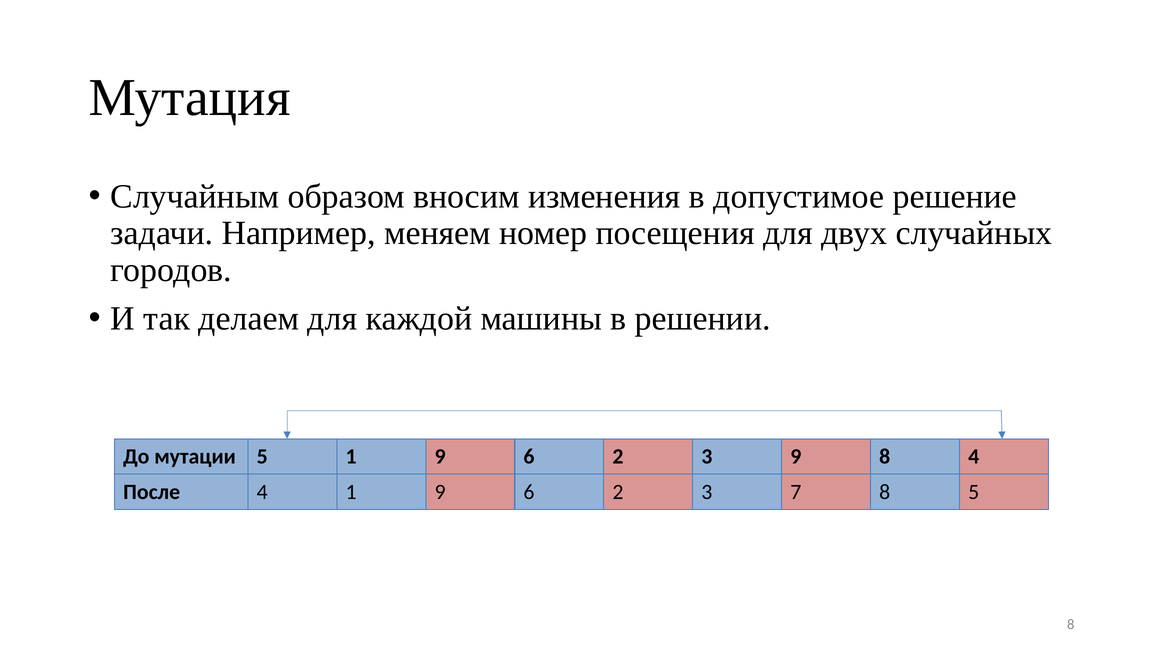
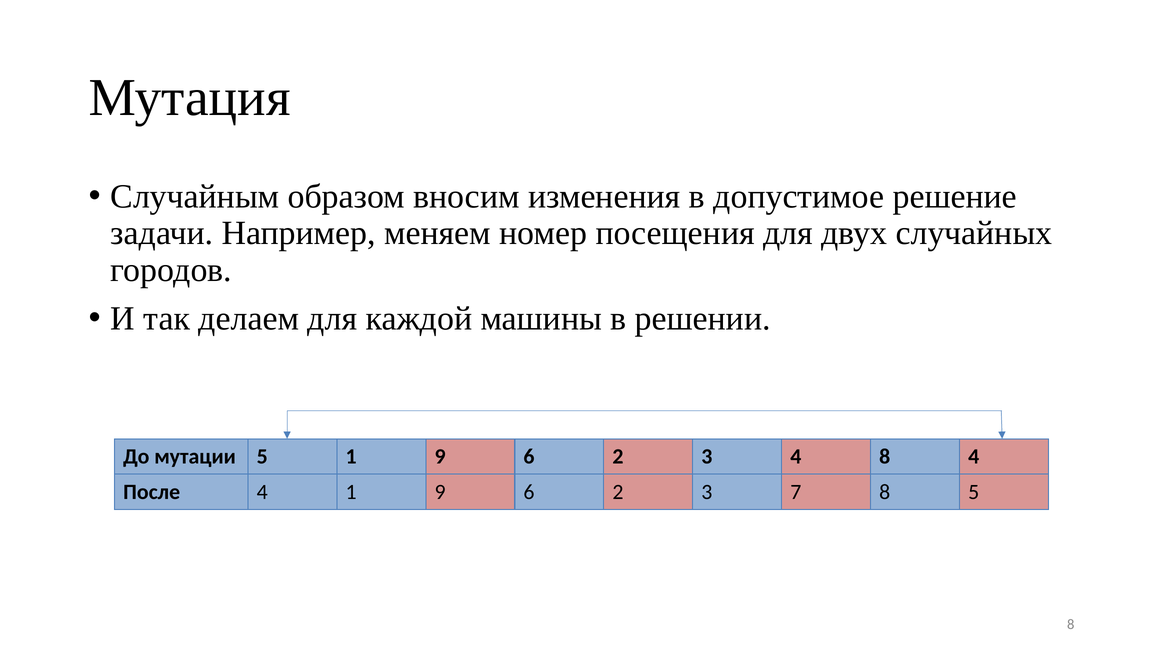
3 9: 9 -> 4 (796, 457)
